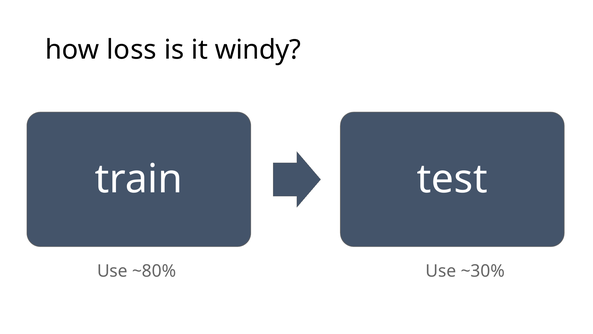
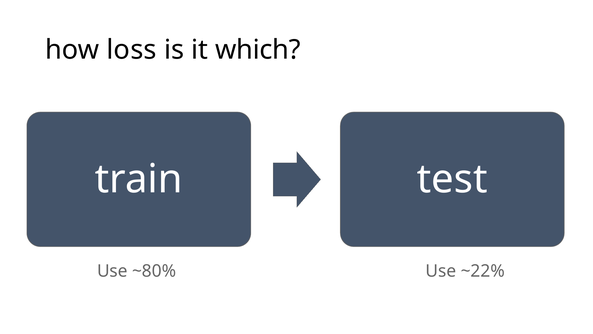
windy: windy -> which (258, 50)
~30%: ~30% -> ~22% (483, 271)
